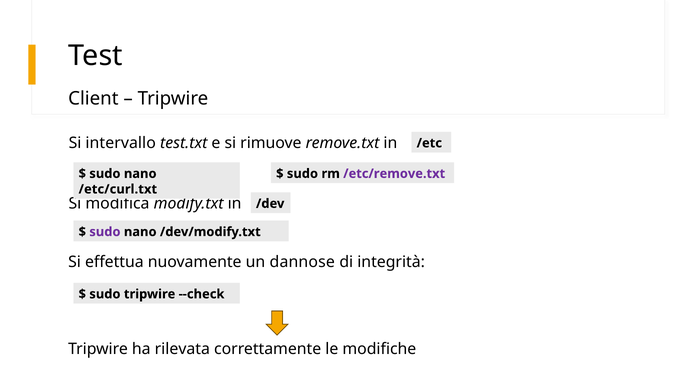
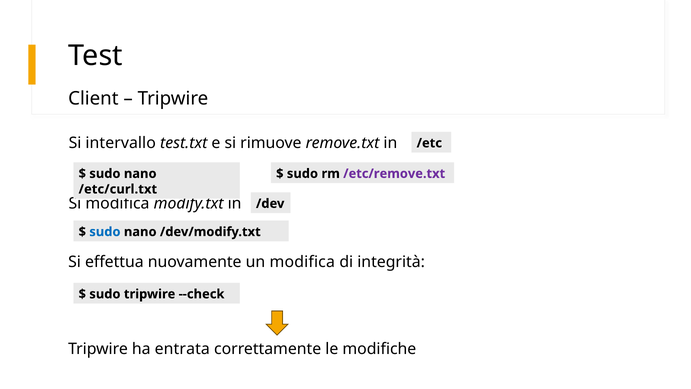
sudo colour: purple -> blue (105, 232)
un dannose: dannose -> modifica (302, 262)
rilevata: rilevata -> entrata (182, 349)
